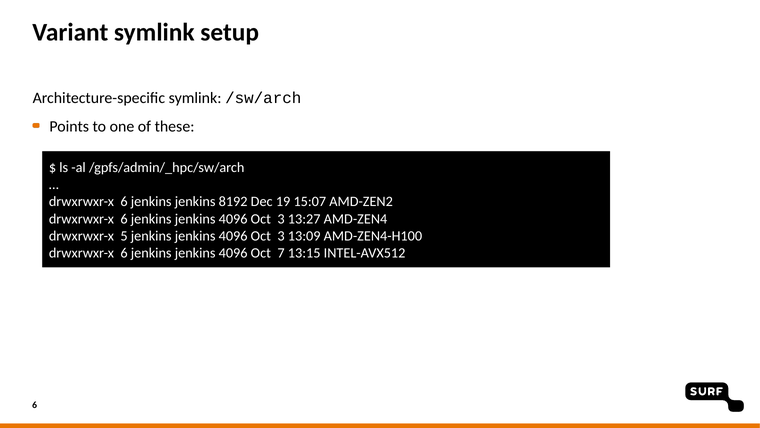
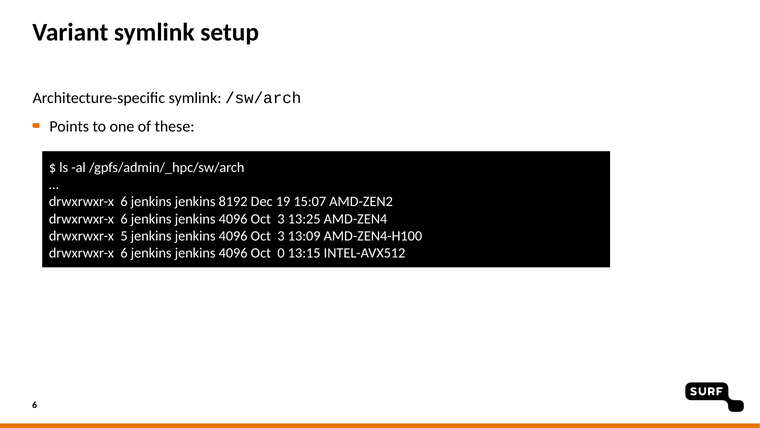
13:27: 13:27 -> 13:25 (304, 219)
7: 7 -> 0 (281, 253)
